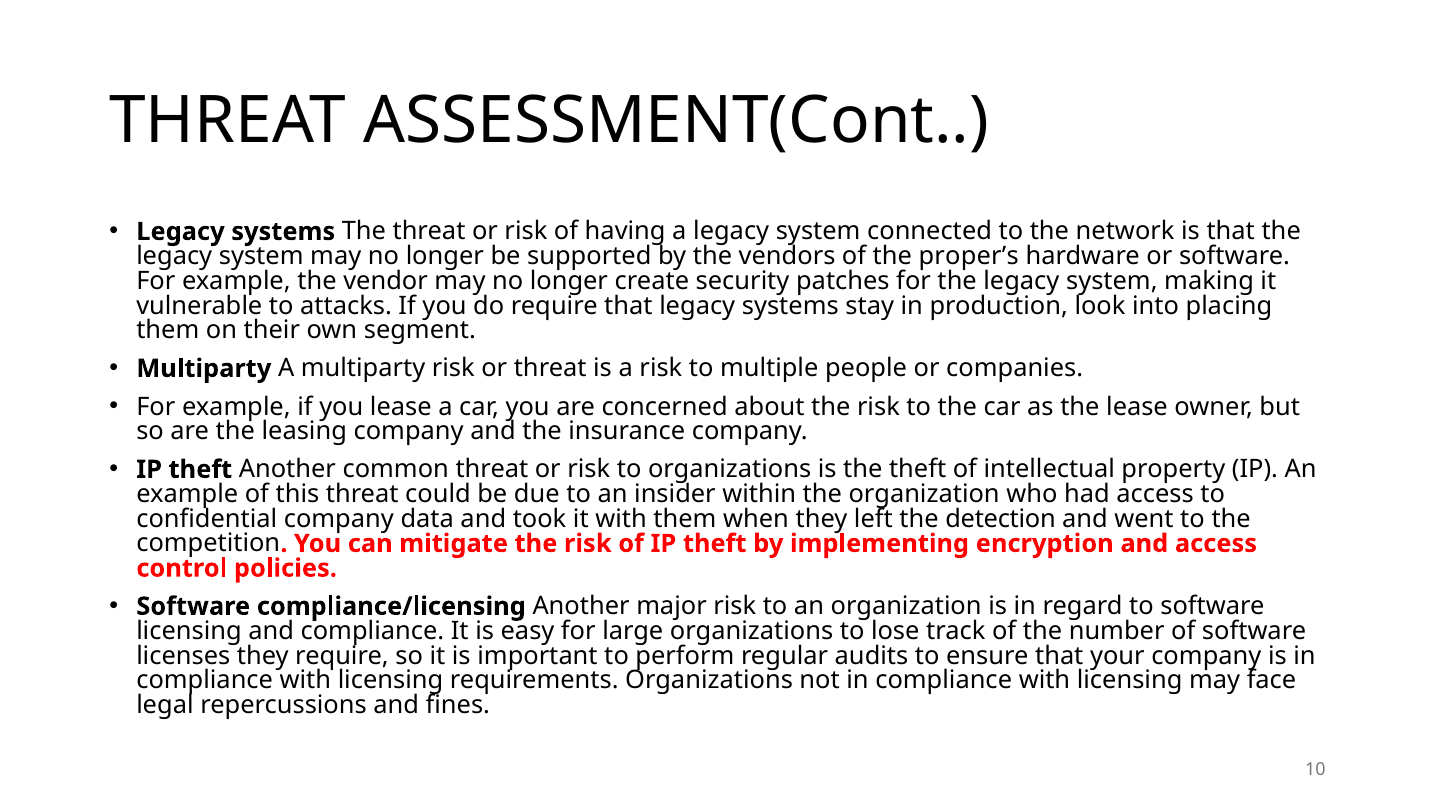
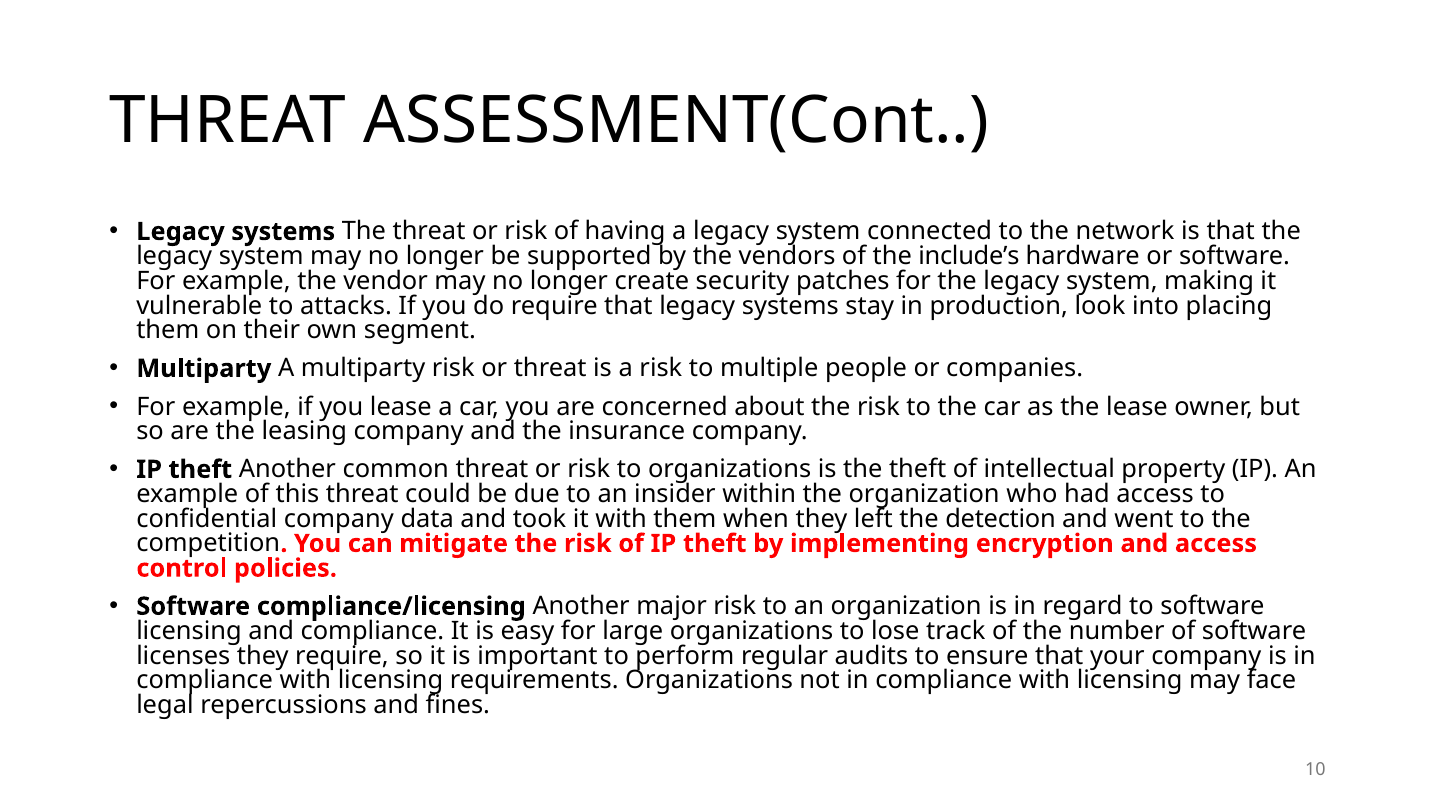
proper’s: proper’s -> include’s (969, 256)
